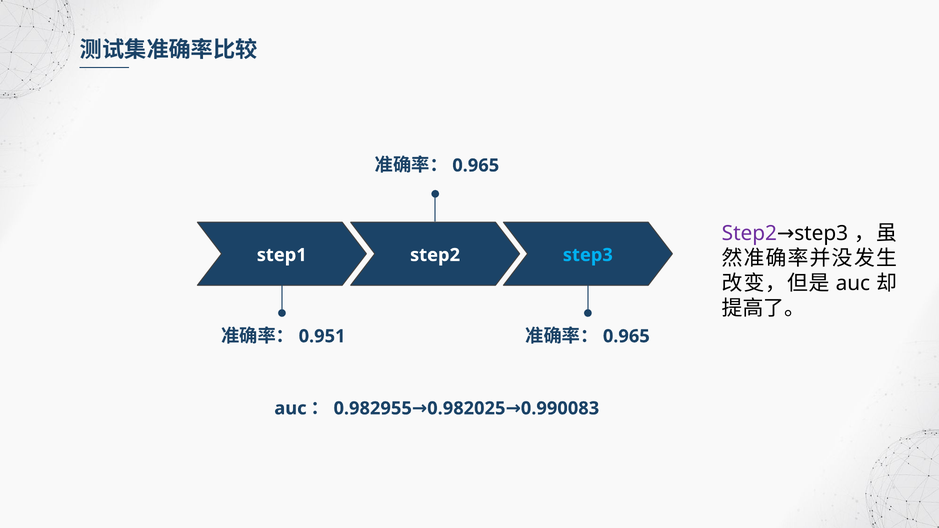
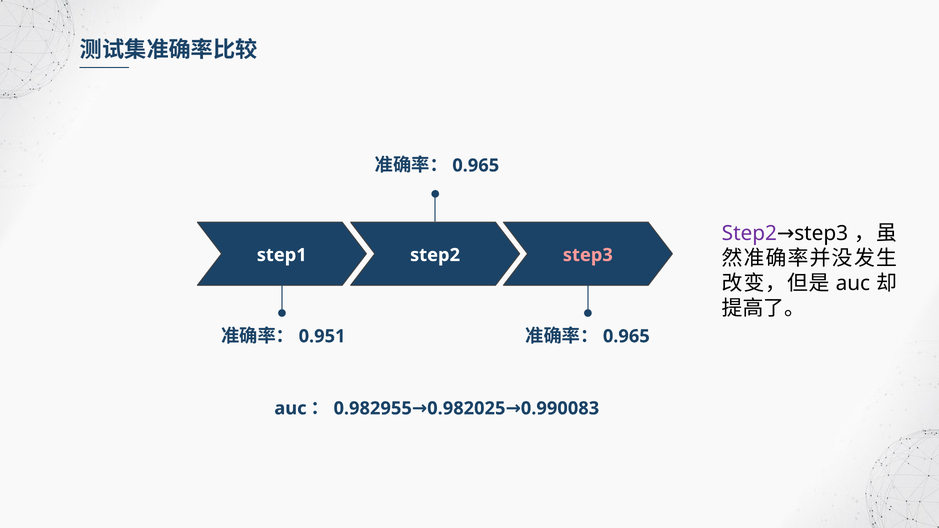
step3 colour: light blue -> pink (588, 255)
